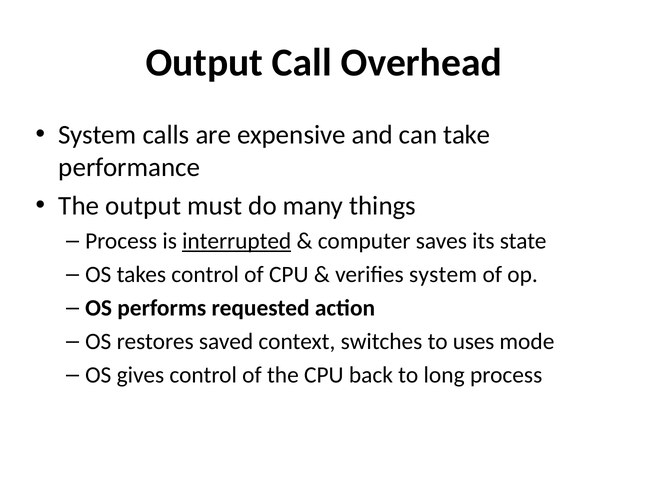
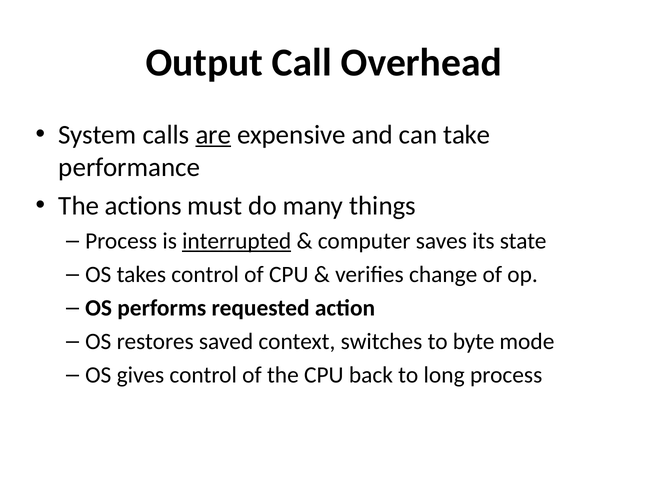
are underline: none -> present (213, 135)
The output: output -> actions (143, 206)
verifies system: system -> change (443, 275)
uses: uses -> byte (474, 342)
